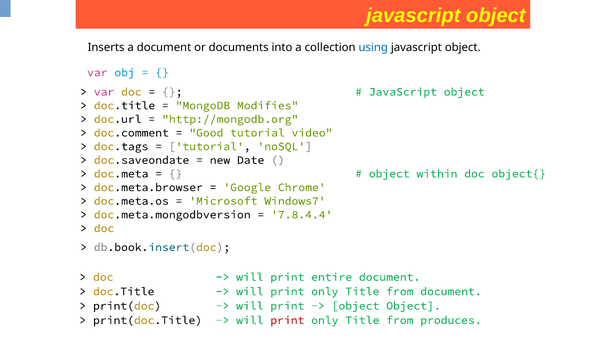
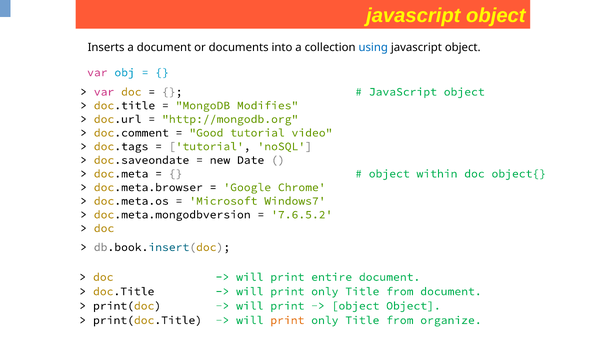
7.8.4.4: 7.8.4.4 -> 7.6.5.2 (302, 215)
print colour: red -> orange (287, 320)
produces: produces -> organize (451, 320)
